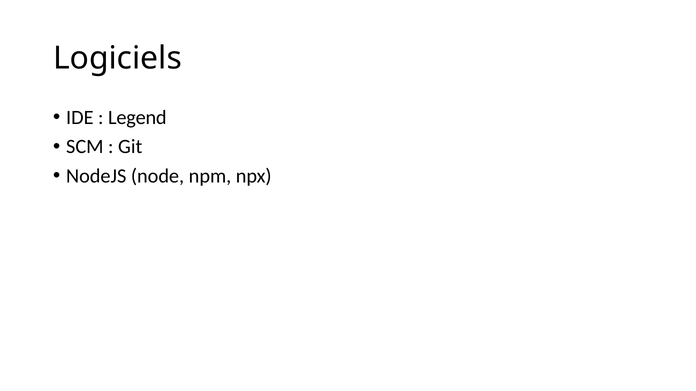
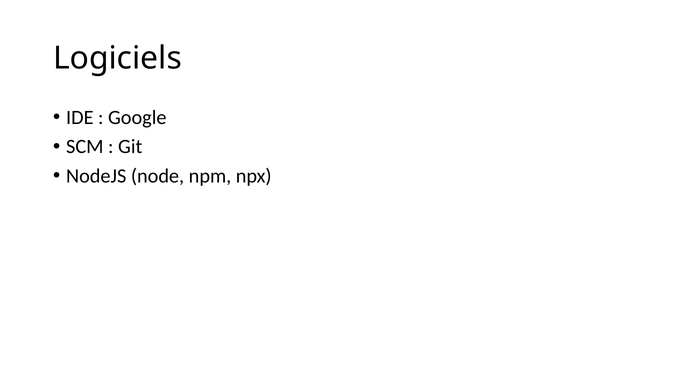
Legend: Legend -> Google (137, 118)
